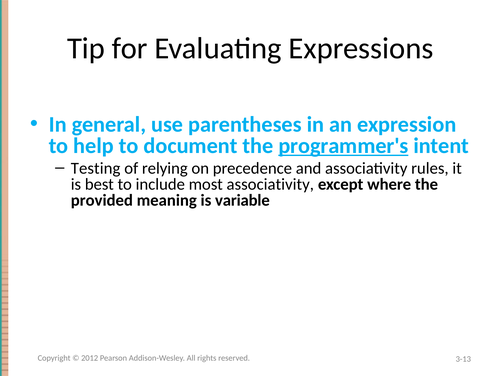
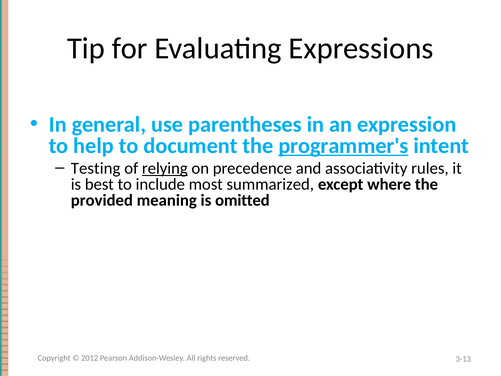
relying underline: none -> present (165, 168)
most associativity: associativity -> summarized (270, 184)
variable: variable -> omitted (242, 200)
